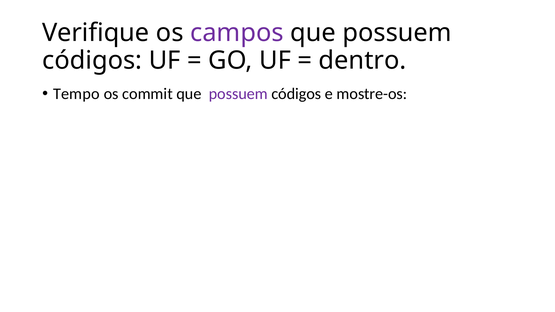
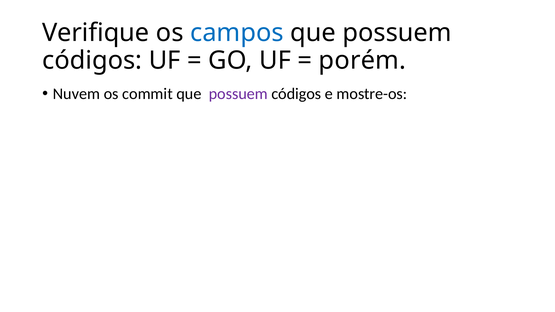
campos colour: purple -> blue (237, 33)
dentro: dentro -> porém (362, 60)
Tempo: Tempo -> Nuvem (76, 94)
